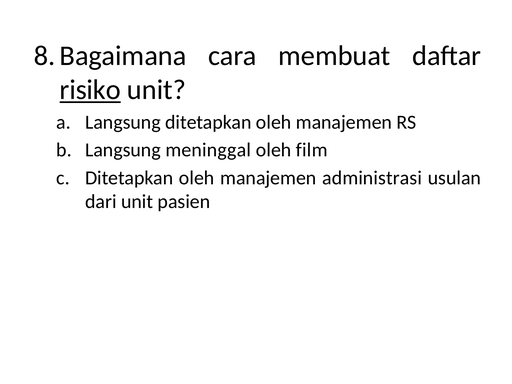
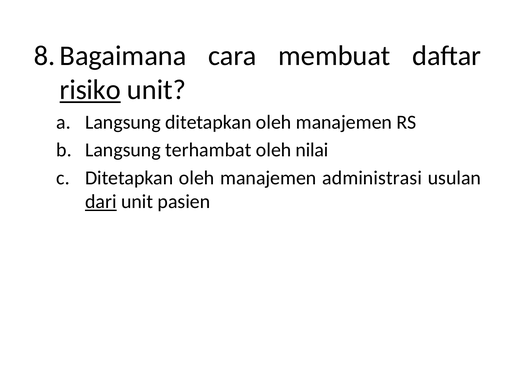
meninggal: meninggal -> terhambat (208, 150)
film: film -> nilai (312, 150)
dari underline: none -> present (101, 202)
